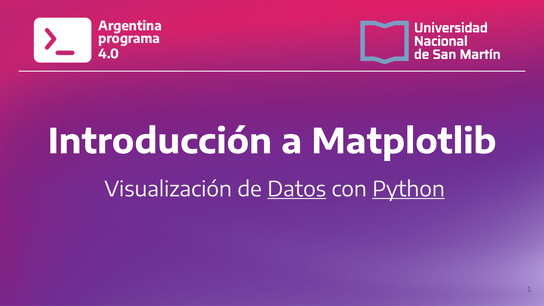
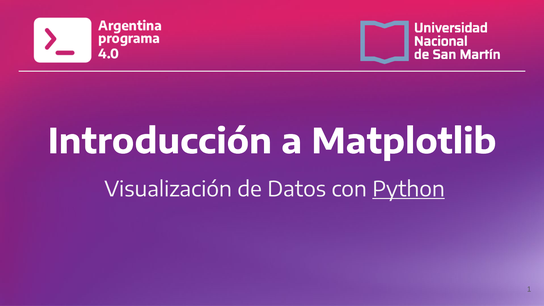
Datos underline: present -> none (297, 189)
